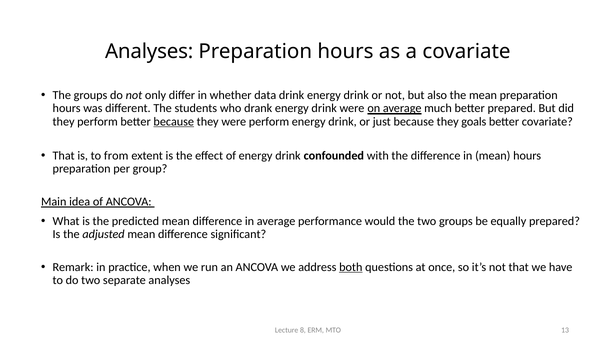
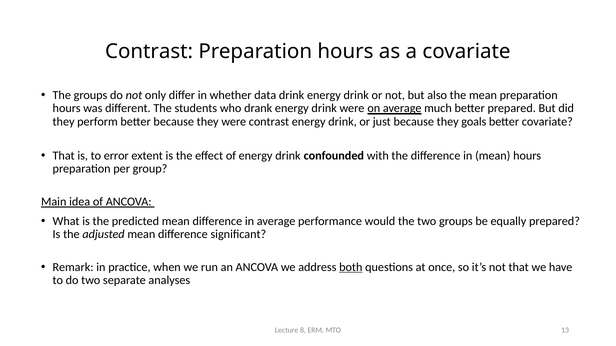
Analyses: Analyses -> Contrast (149, 52)
because underline: present -> none (174, 122)
were perform: perform -> contrast (269, 122)
from: from -> error (116, 156)
